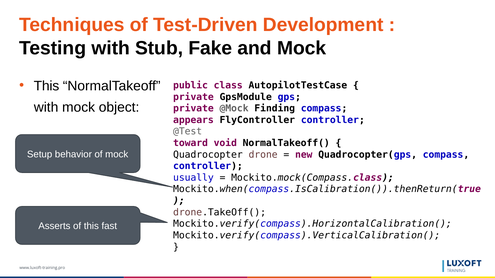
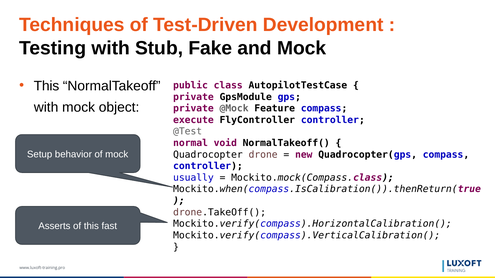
Finding: Finding -> Feature (275, 109)
appears: appears -> execute (193, 120)
toward: toward -> normal (191, 143)
